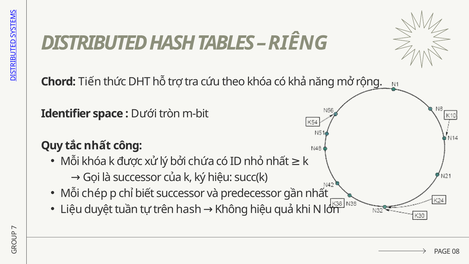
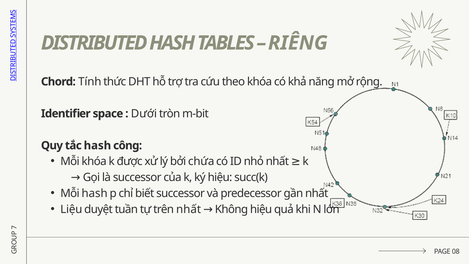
Tiến: Tiến -> Tính (90, 82)
tắc nhất: nhất -> hash (97, 145)
Mỗi chép: chép -> hash (95, 193)
trên hash: hash -> nhất (189, 209)
